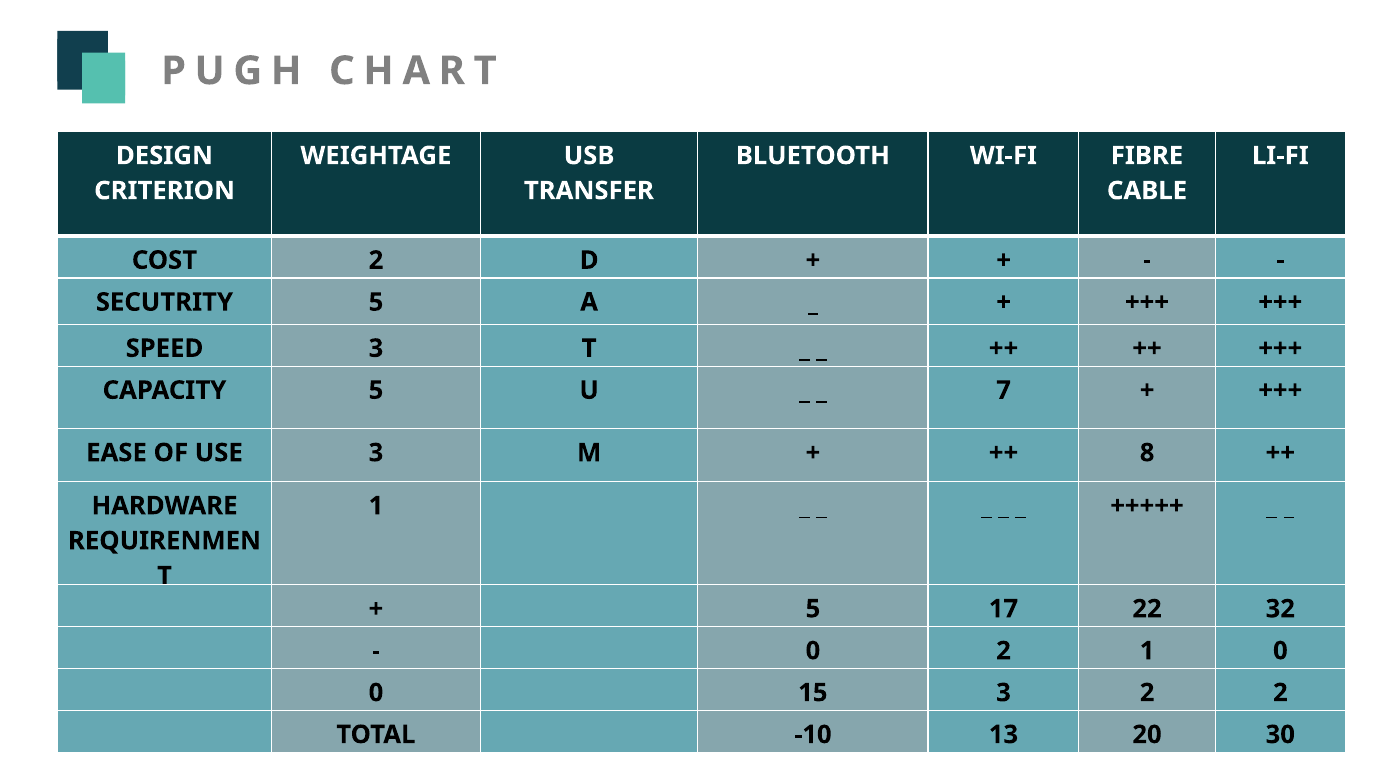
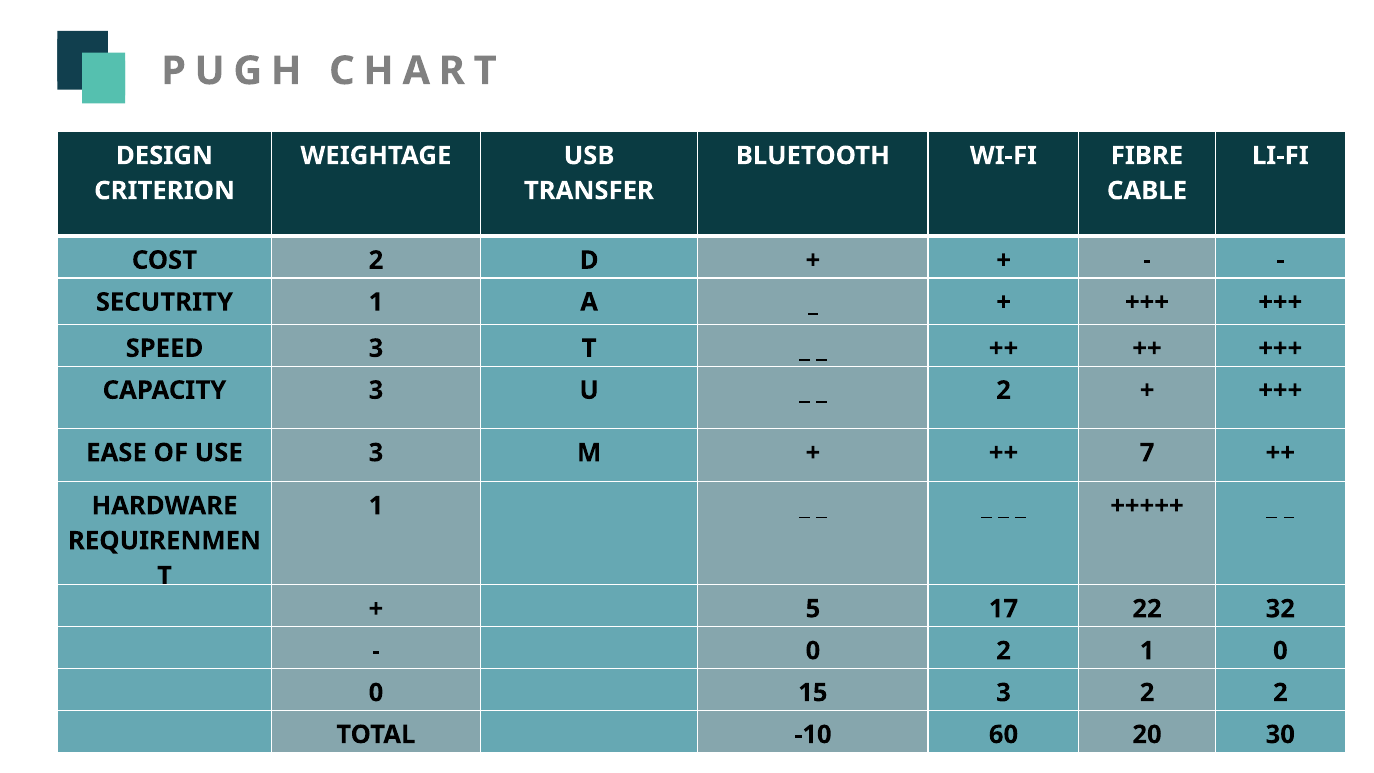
SECUTRITY 5: 5 -> 1 (376, 302)
CAPACITY 5: 5 -> 3 (376, 390)
7: 7 -> 2 (1004, 390)
8: 8 -> 7 (1147, 453)
13: 13 -> 60 (1004, 735)
